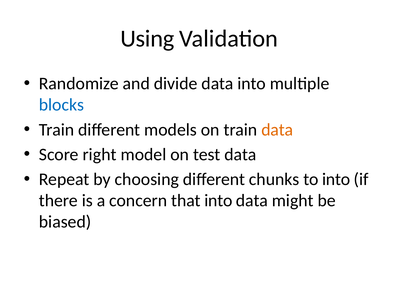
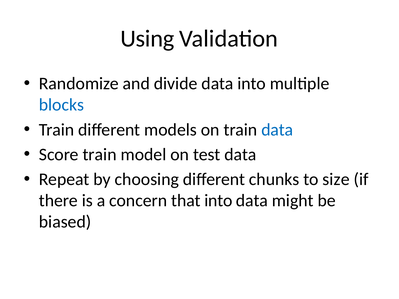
data colour: orange -> blue (277, 130)
Score right: right -> train (100, 155)
to into: into -> size (336, 179)
